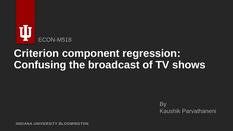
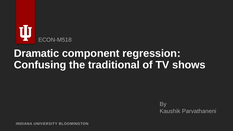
Criterion: Criterion -> Dramatic (37, 53)
broadcast: broadcast -> traditional (114, 65)
